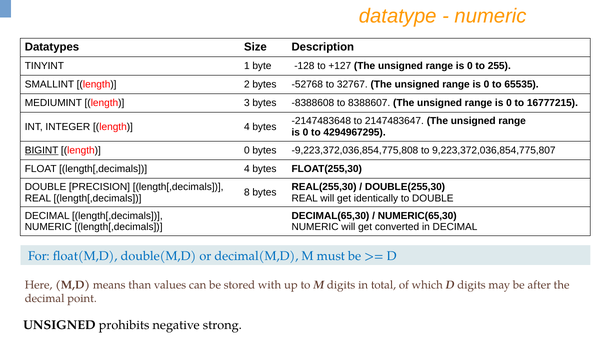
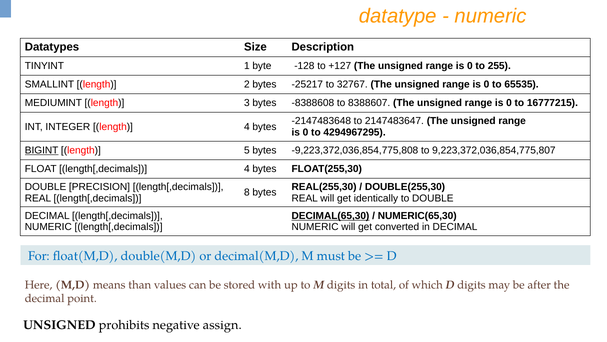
-52768: -52768 -> -25217 (307, 84)
length 0: 0 -> 5 (247, 150)
DECIMAL(65,30 underline: none -> present (330, 215)
strong: strong -> assign (222, 325)
